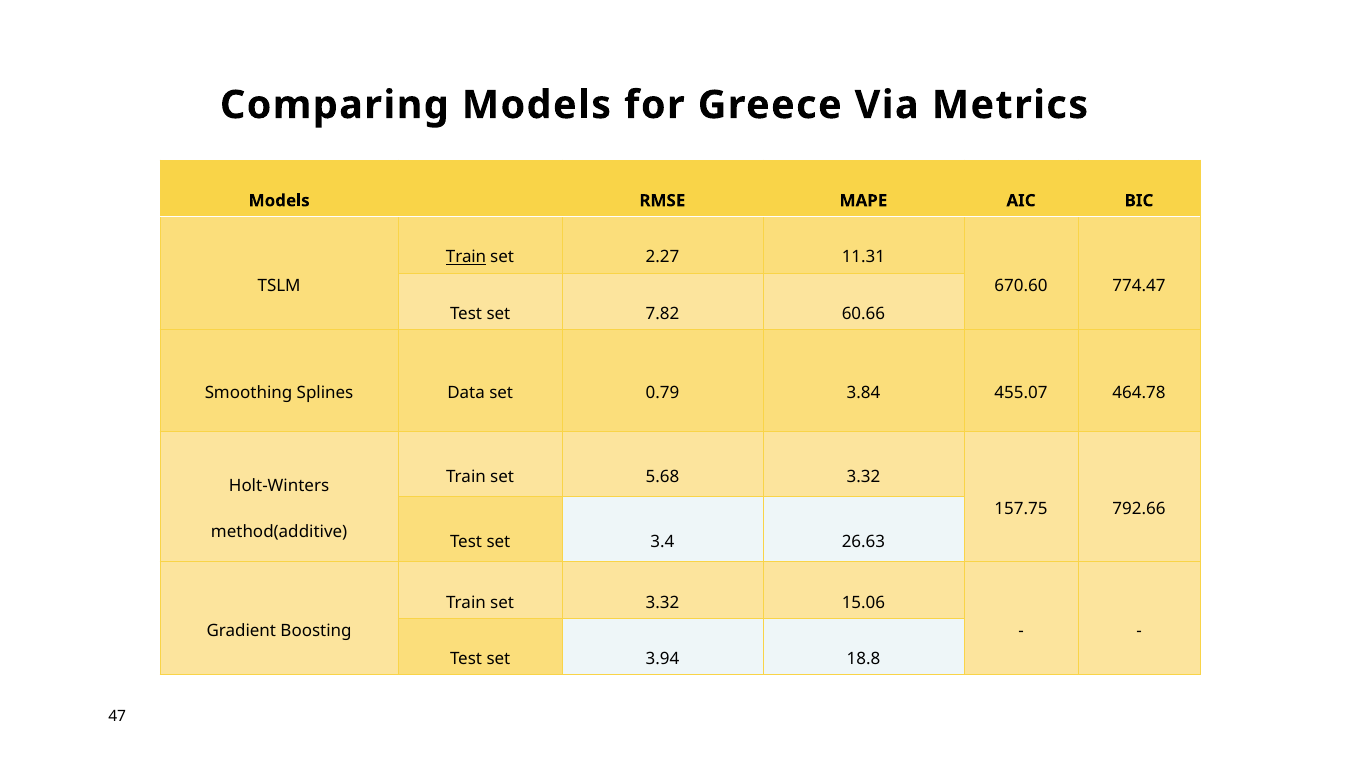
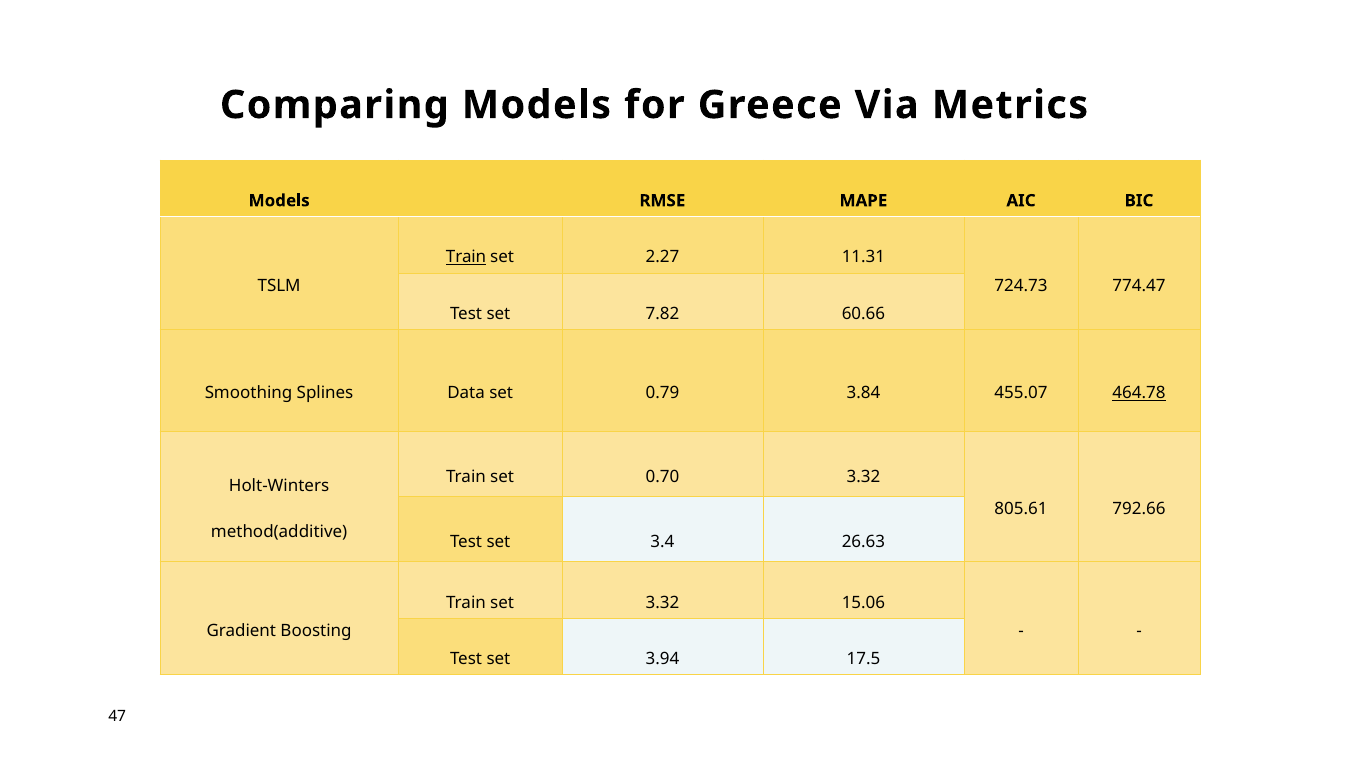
670.60: 670.60 -> 724.73 (1021, 285)
464.78 underline: none -> present (1139, 393)
5.68: 5.68 -> 0.70 (662, 476)
157.75: 157.75 -> 805.61 (1021, 509)
18.8: 18.8 -> 17.5 (863, 659)
